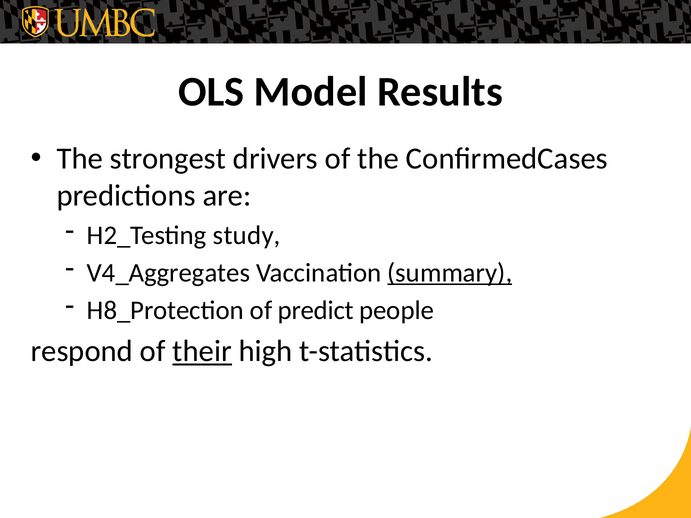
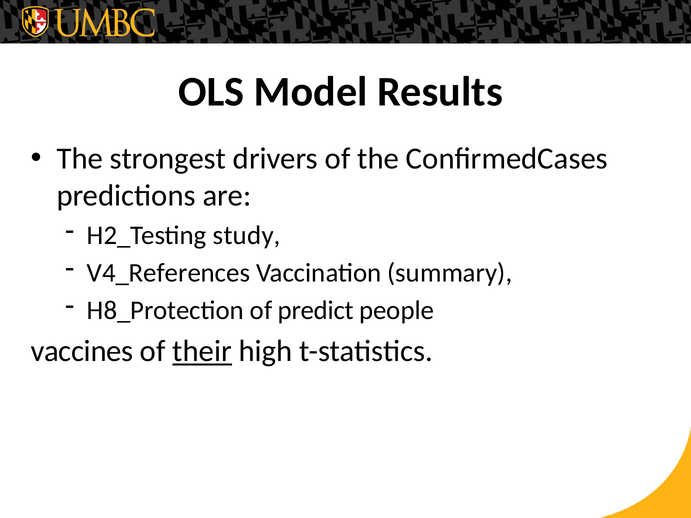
V4_Aggregates: V4_Aggregates -> V4_References (168, 273)
summary underline: present -> none (450, 273)
respond: respond -> vaccines (82, 351)
